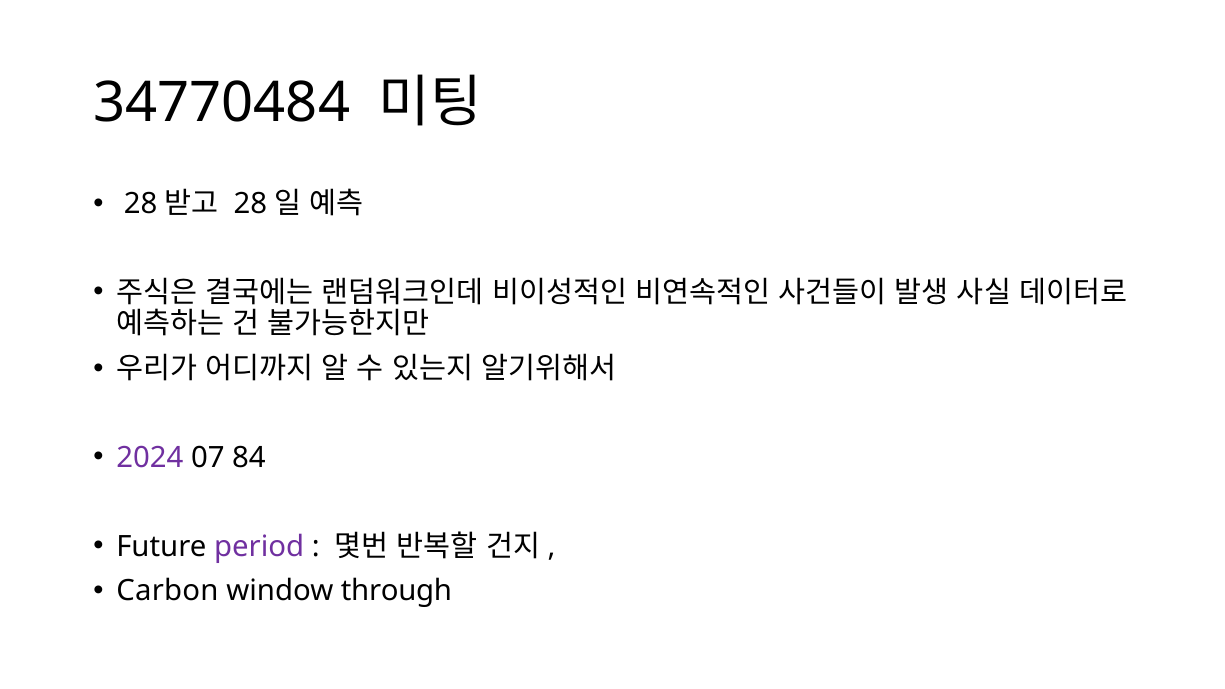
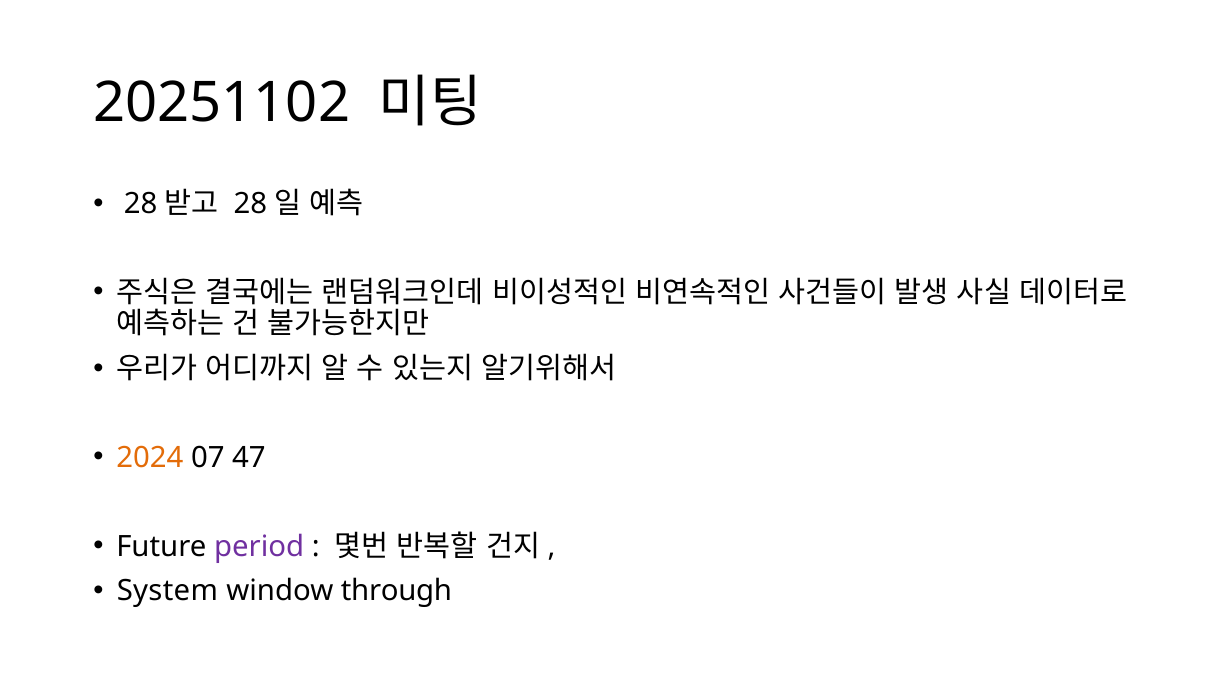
34770484: 34770484 -> 20251102 (222, 103)
2024 colour: purple -> orange (150, 458)
84: 84 -> 47 (249, 458)
Carbon: Carbon -> System (167, 591)
